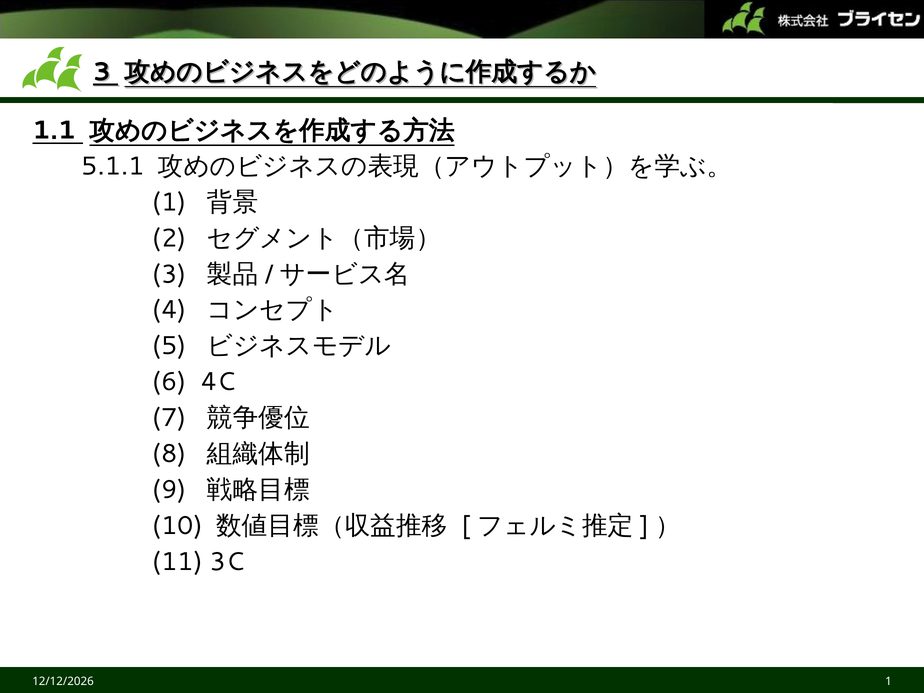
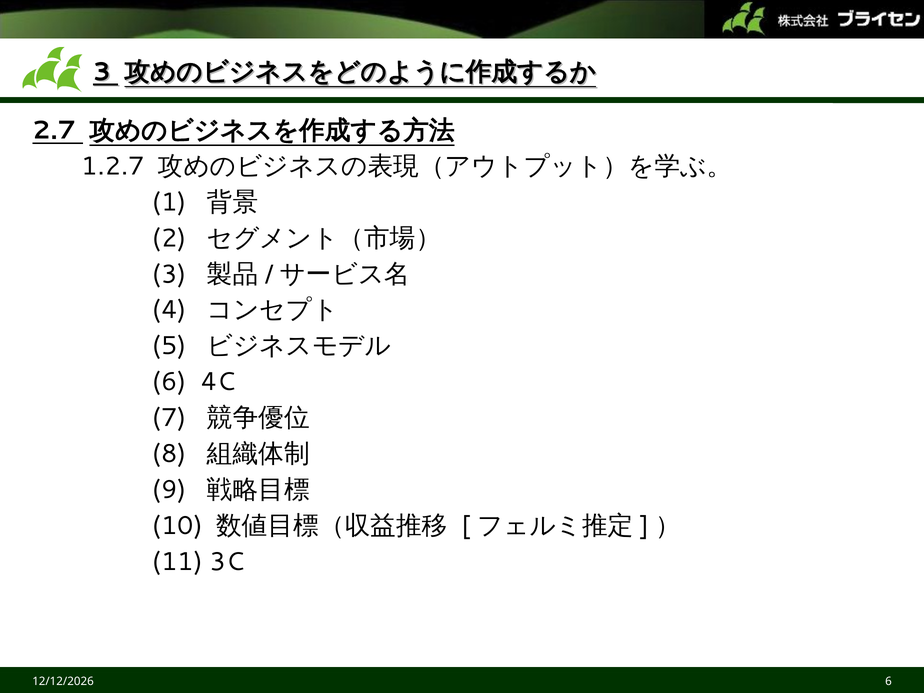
1.1: 1.1 -> 2.7 (54, 130)
5.1.1: 5.1.1 -> 1.2.7 (113, 166)
1: 1 -> 6 (888, 681)
